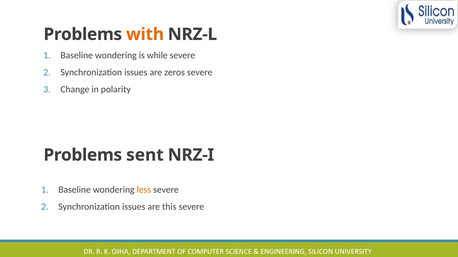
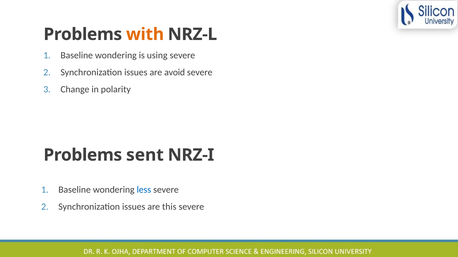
while: while -> using (157, 55)
zeros: zeros -> avoid (175, 72)
less colour: orange -> blue (144, 190)
